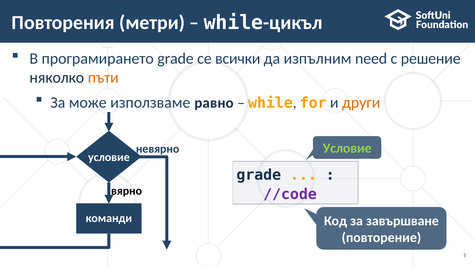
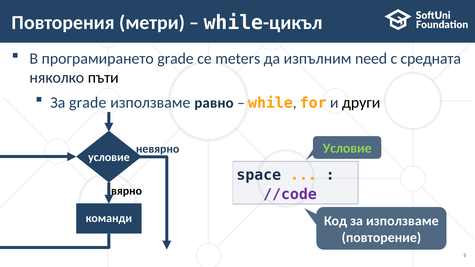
всички: всички -> meters (238, 59)
решение: решение -> средната (431, 59)
пъти colour: orange -> black (103, 78)
За може: може -> grade (88, 103)
други colour: orange -> black (361, 103)
grade: grade -> space (259, 175)
за завършване: завършване -> използваме (402, 221)
